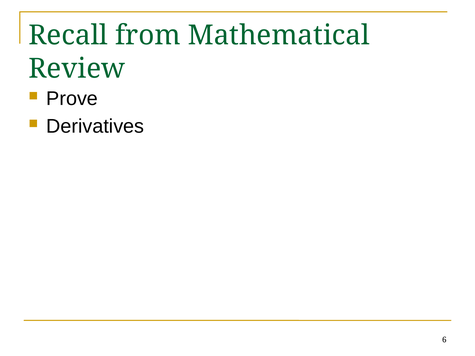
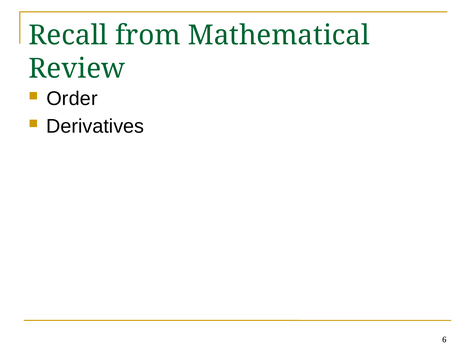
Prove: Prove -> Order (72, 99)
